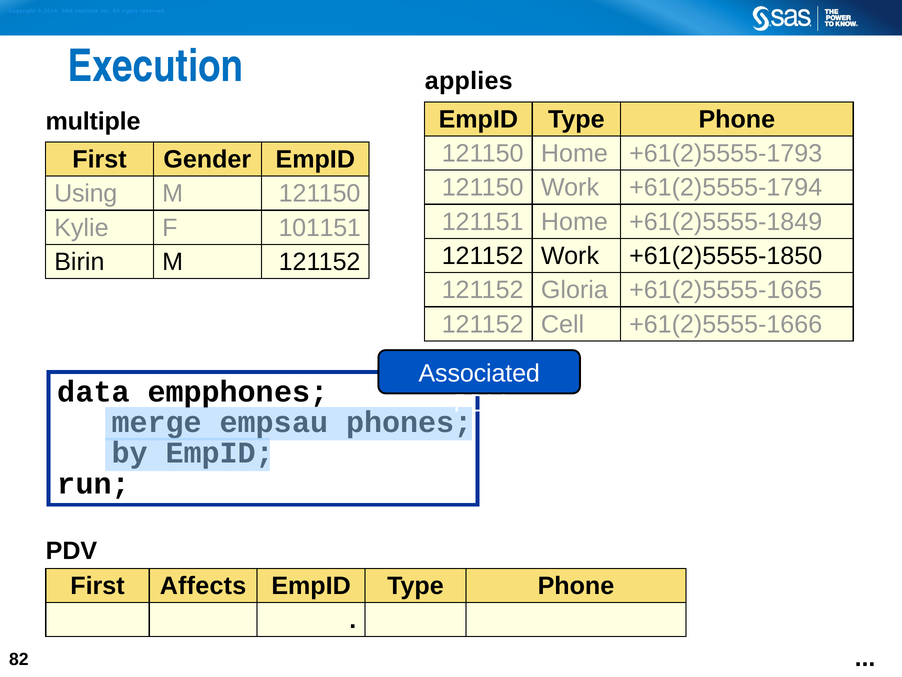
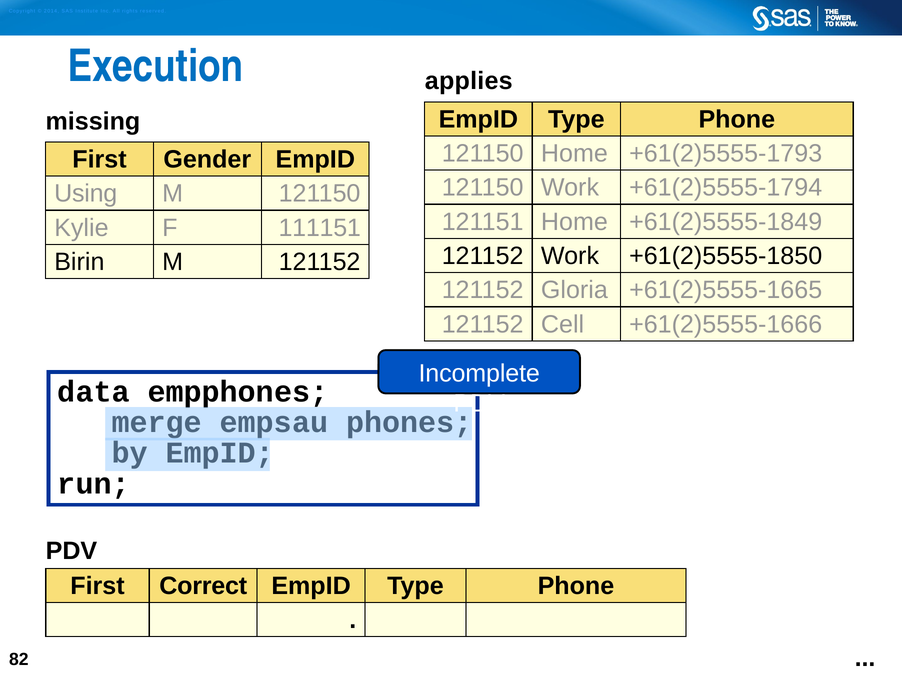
multiple: multiple -> missing (93, 121)
101151: 101151 -> 111151 (320, 228)
Associated: Associated -> Incomplete (479, 373)
Affects: Affects -> Correct (203, 585)
